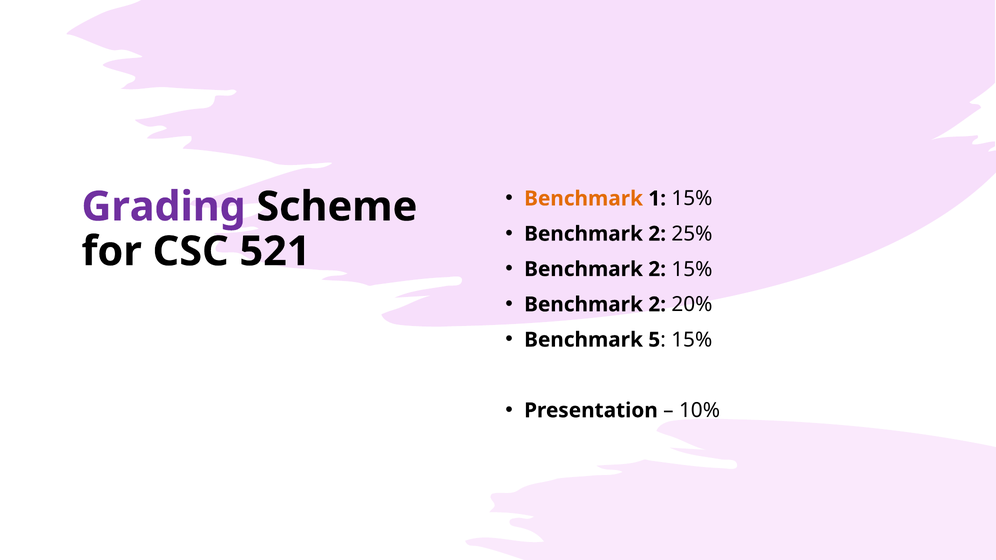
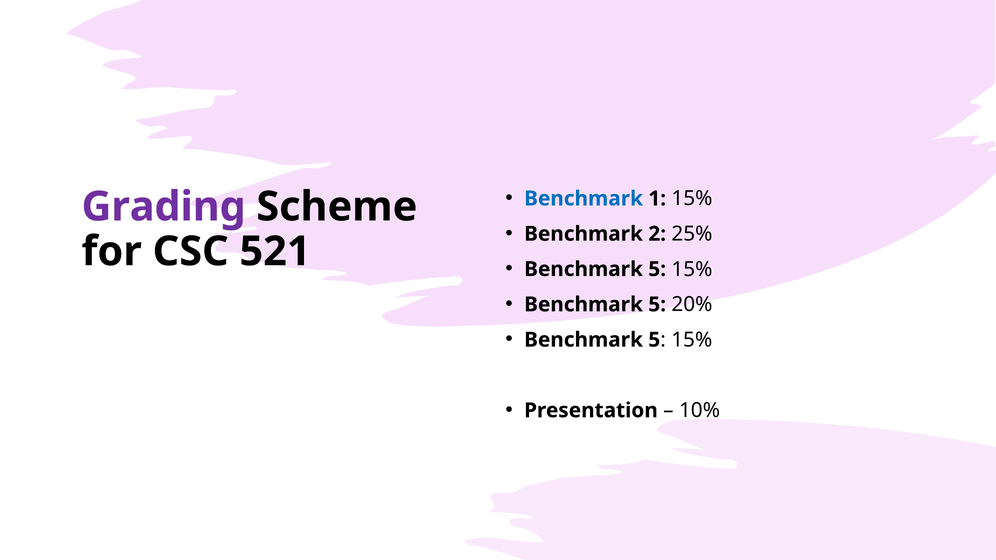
Benchmark colour: orange -> blue (584, 199)
2: 2 -> 5 (657, 269)
2: 2 -> 5 (657, 305)
